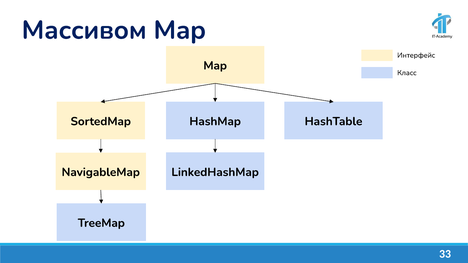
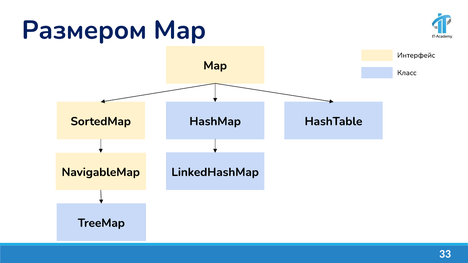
Массивом: Массивом -> Размером (84, 30)
